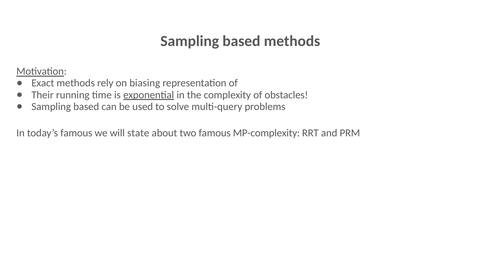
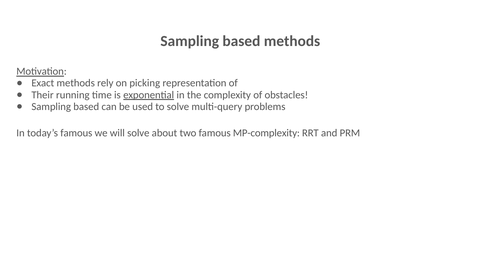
biasing: biasing -> picking (145, 83)
will state: state -> solve (138, 133)
